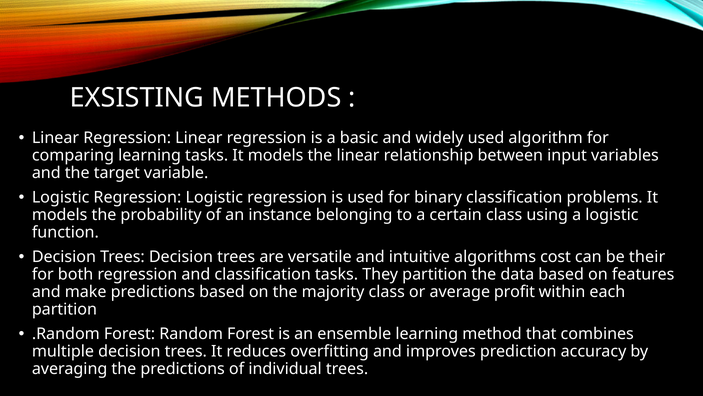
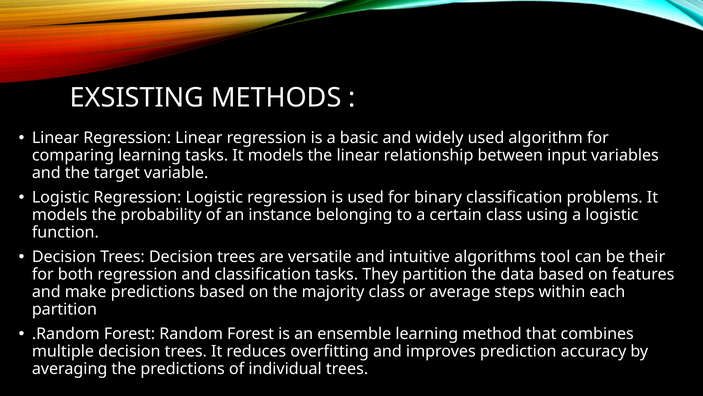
cost: cost -> tool (555, 257)
profit: profit -> steps (514, 291)
